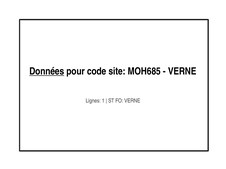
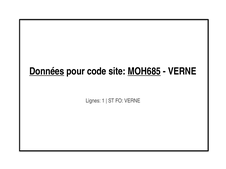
MOH685 underline: none -> present (144, 72)
